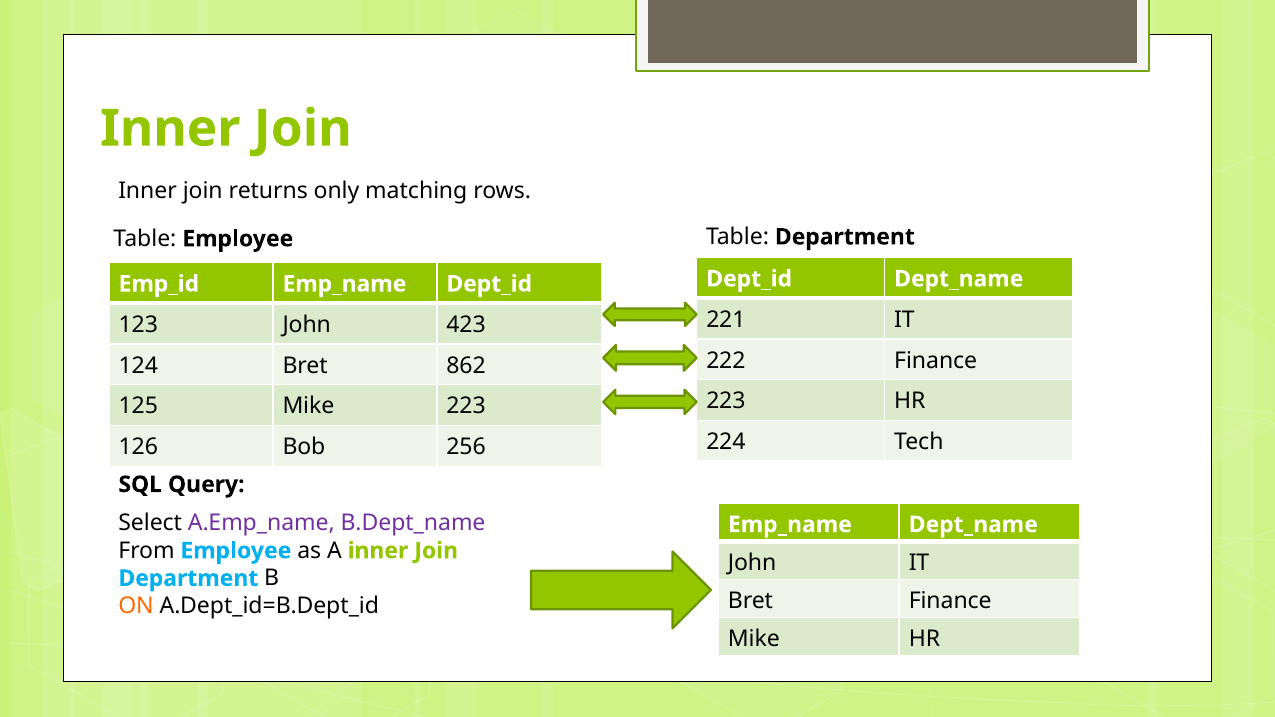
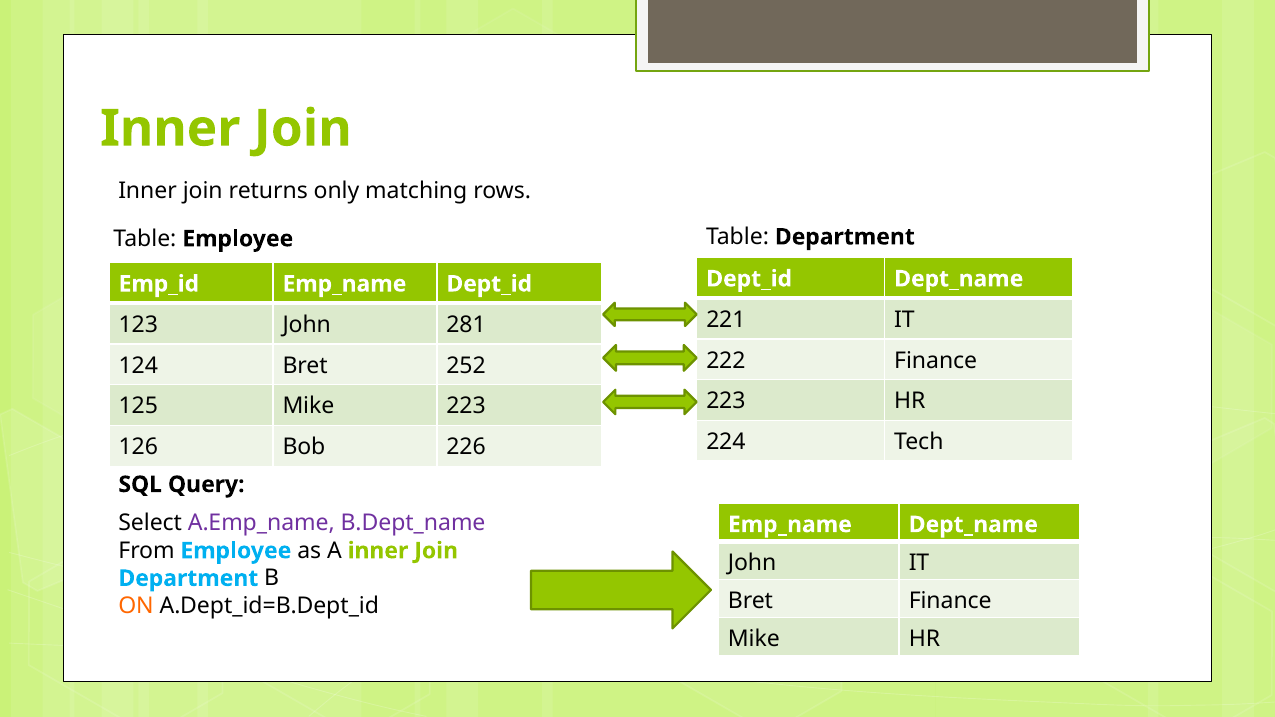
423: 423 -> 281 (466, 325)
862: 862 -> 252 (466, 366)
256: 256 -> 226 (466, 447)
